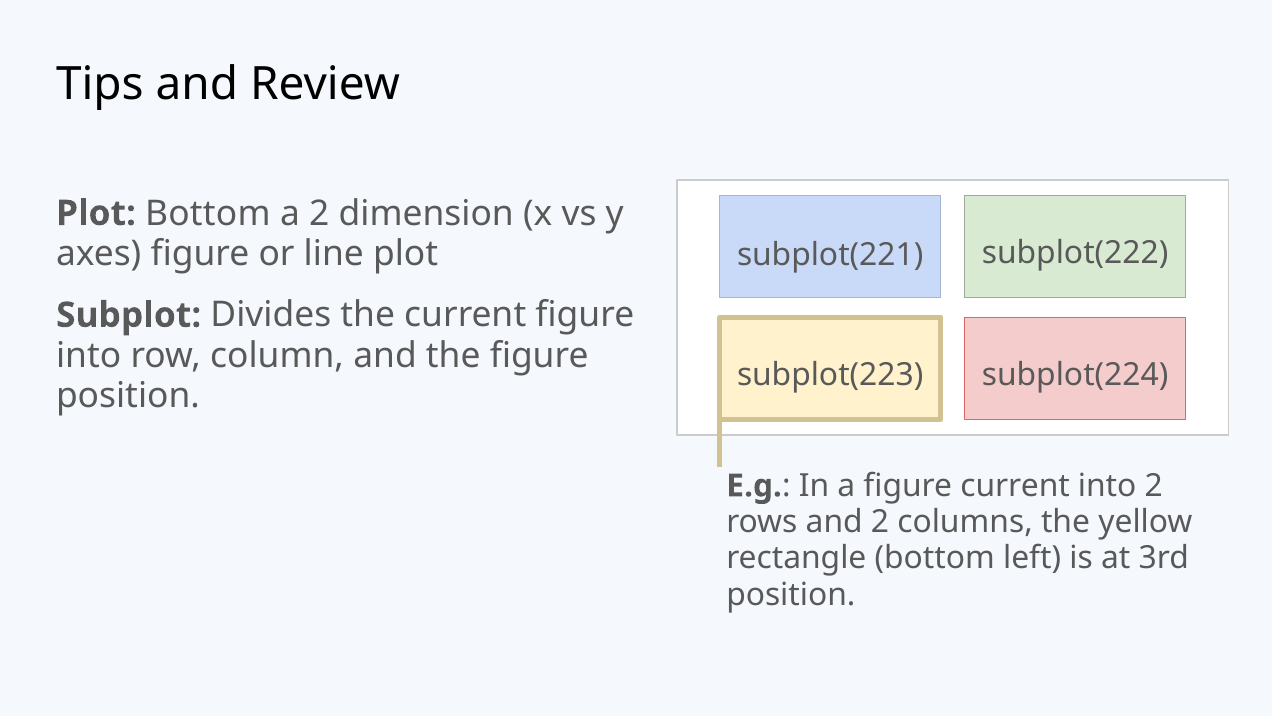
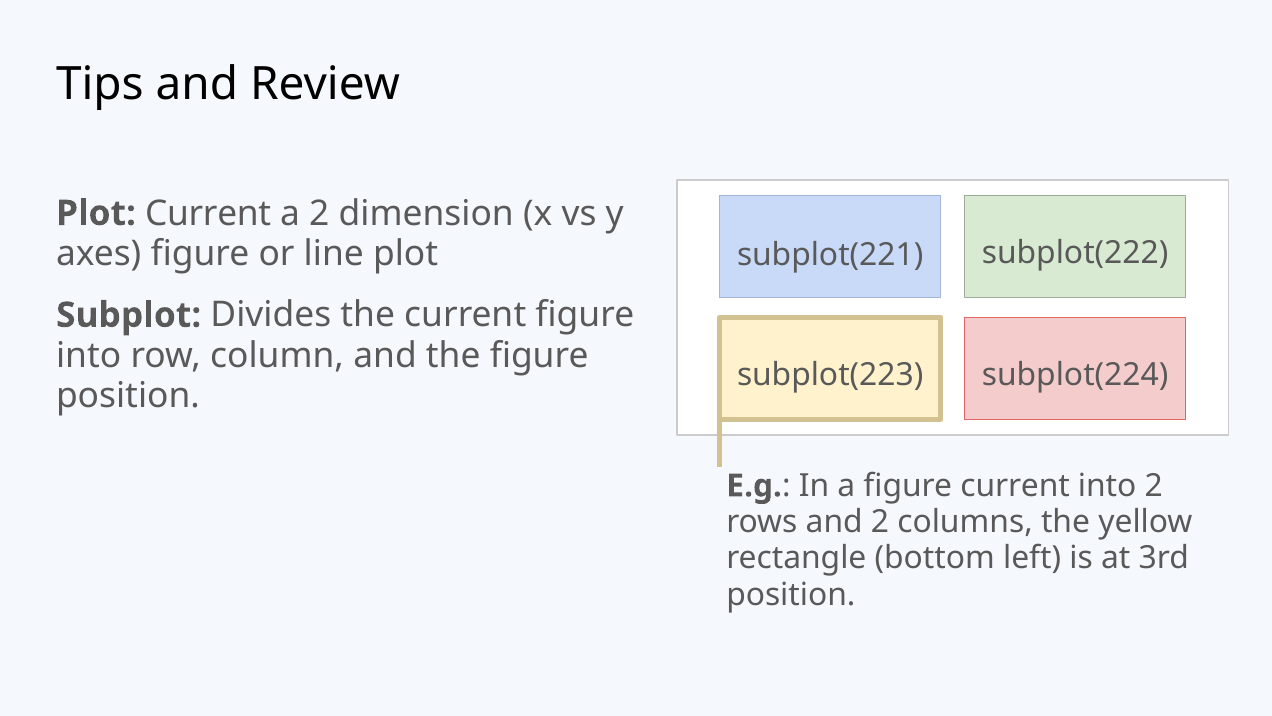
Plot Bottom: Bottom -> Current (208, 213)
